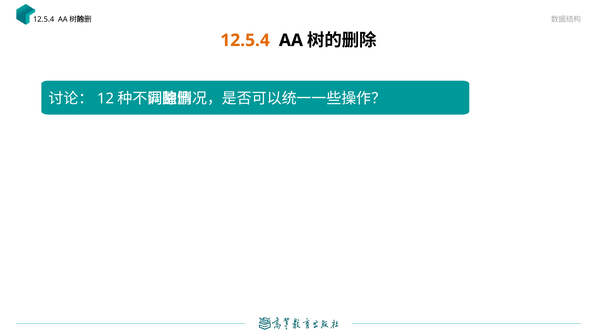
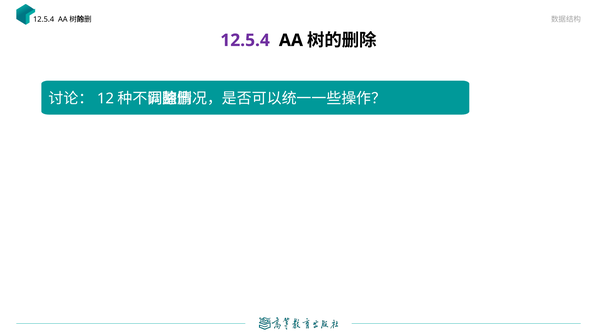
12.5.4 colour: orange -> purple (245, 40)
